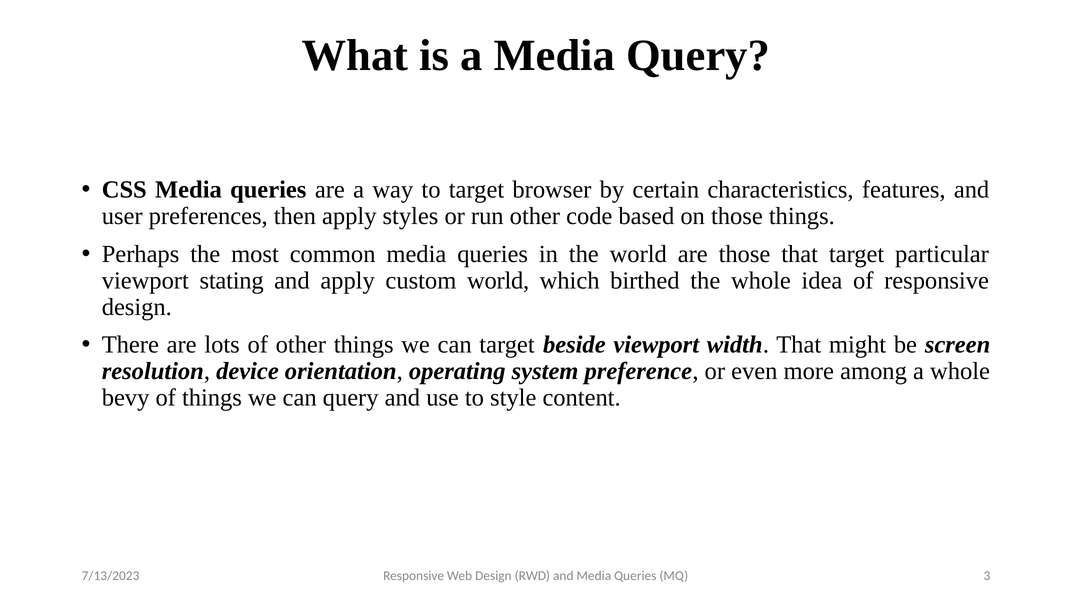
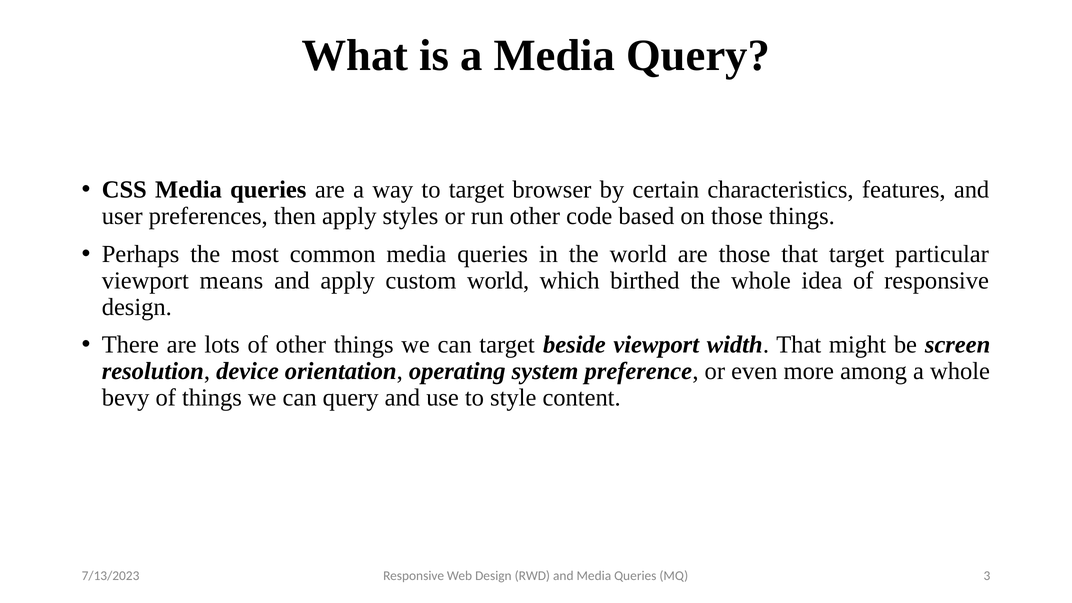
stating: stating -> means (231, 280)
